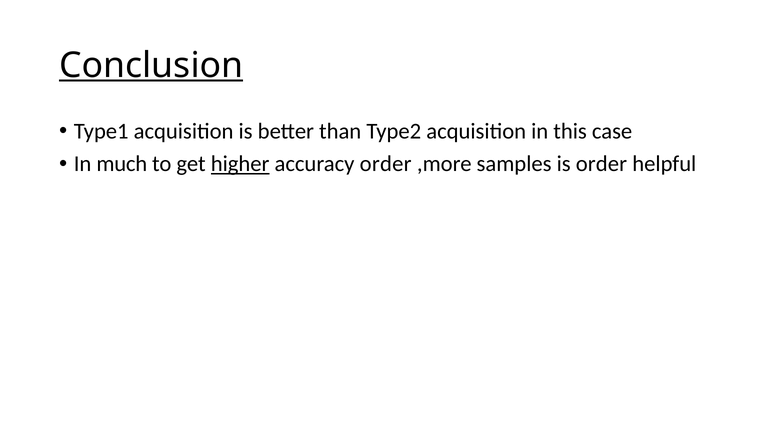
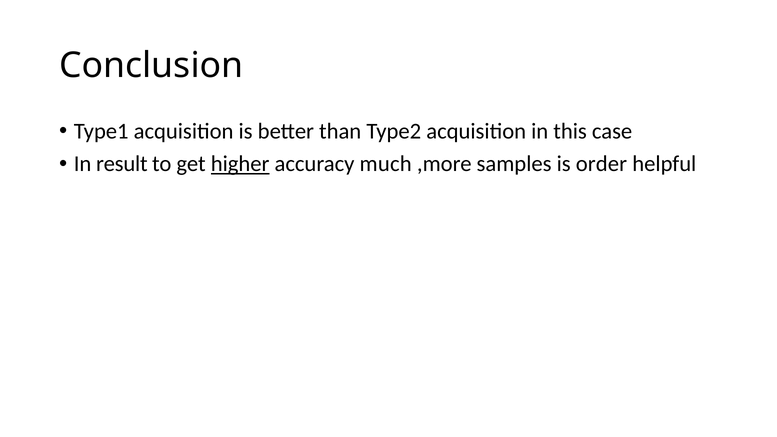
Conclusion underline: present -> none (151, 65)
much: much -> result (122, 164)
accuracy order: order -> much (386, 164)
